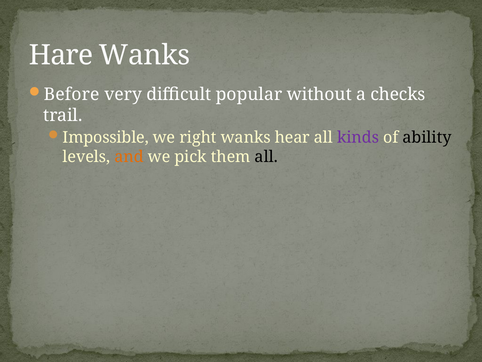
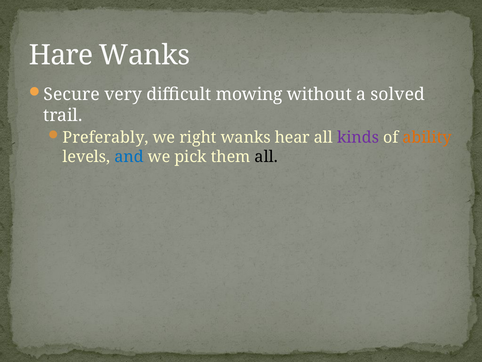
Before: Before -> Secure (72, 94)
popular: popular -> mowing (249, 94)
checks: checks -> solved (398, 94)
Impossible: Impossible -> Preferably (106, 137)
ability colour: black -> orange (427, 137)
and colour: orange -> blue (129, 157)
